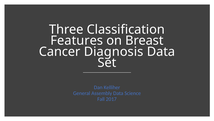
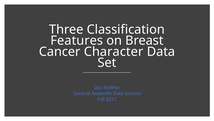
Diagnosis: Diagnosis -> Character (114, 51)
